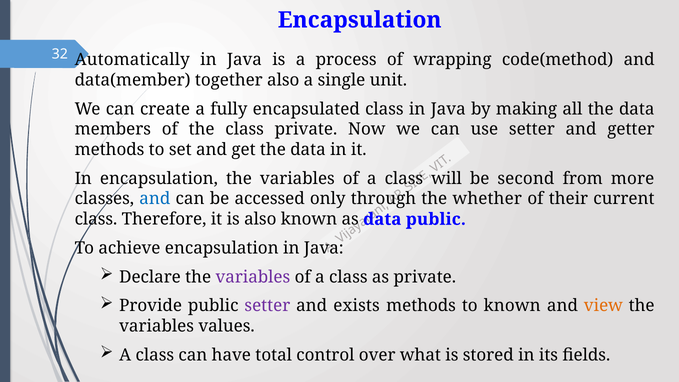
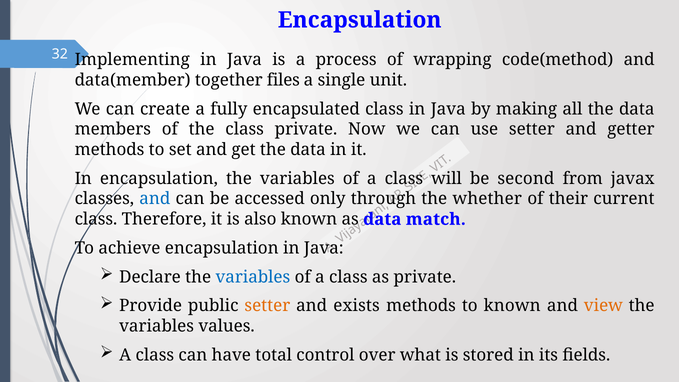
Automatically: Automatically -> Implementing (132, 60)
together also: also -> files (283, 80)
more: more -> javax (633, 178)
public: public -> match (436, 219)
variables colour: purple -> blue (253, 277)
setter colour: purple -> orange (267, 306)
